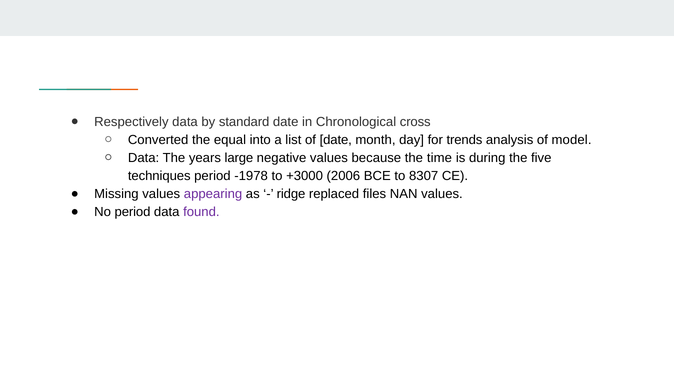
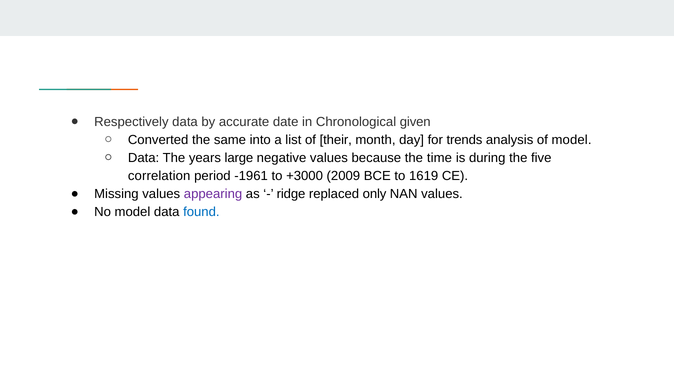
standard: standard -> accurate (244, 122)
cross: cross -> given (415, 122)
equal: equal -> same (230, 140)
of date: date -> their (336, 140)
techniques: techniques -> correlation (159, 176)
-1978: -1978 -> -1961 (251, 176)
2006: 2006 -> 2009 (343, 176)
8307: 8307 -> 1619 (424, 176)
files: files -> only (375, 194)
No period: period -> model (132, 212)
found colour: purple -> blue (201, 212)
